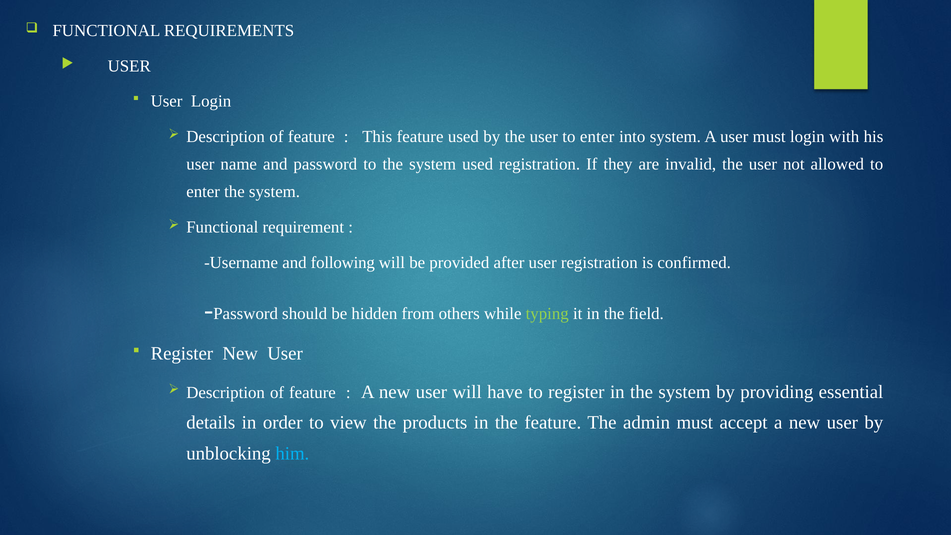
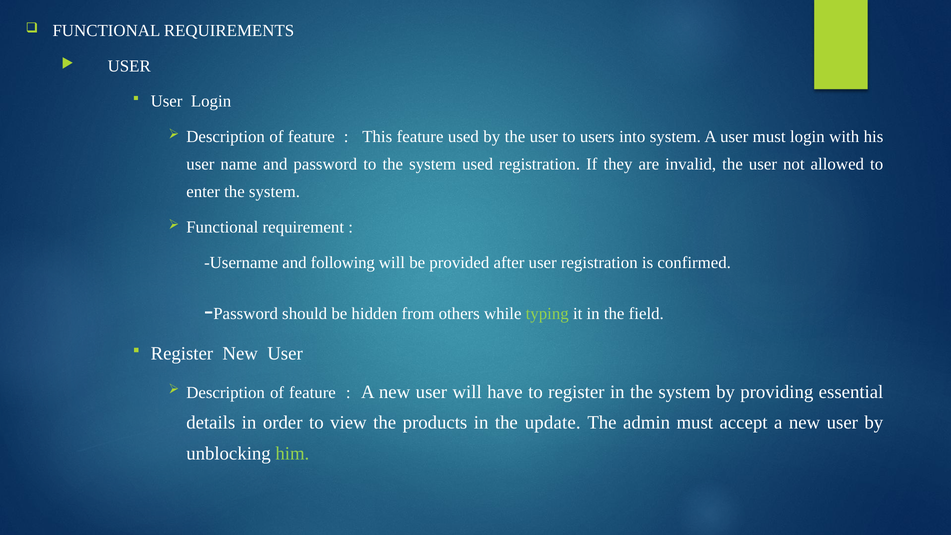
user to enter: enter -> users (597, 137)
the feature: feature -> update (553, 423)
him colour: light blue -> light green (292, 453)
